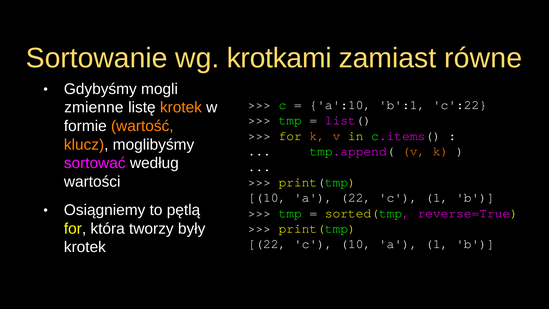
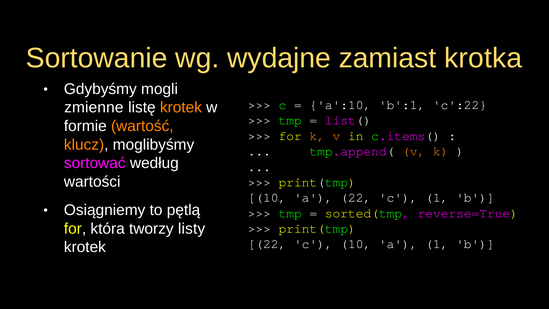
krotkami: krotkami -> wydajne (279, 58)
równe: równe -> krotka (483, 58)
były: były -> listy (192, 229)
